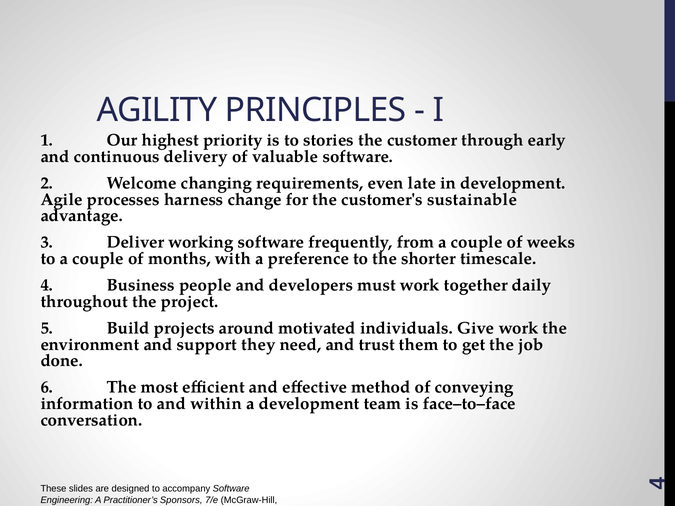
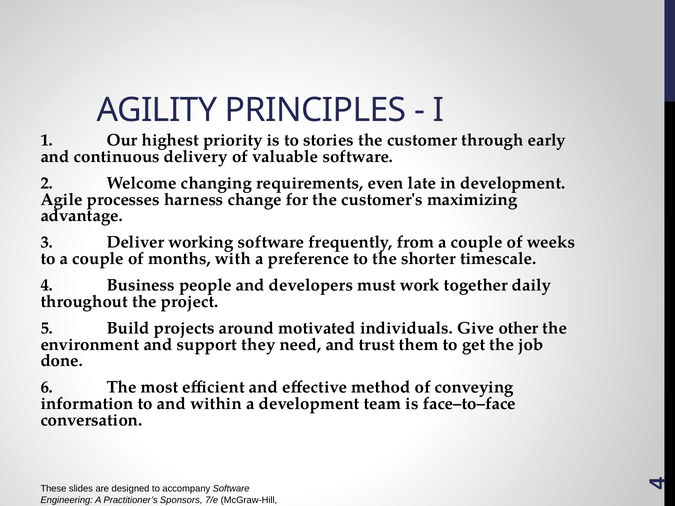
sustainable: sustainable -> maximizing (472, 200)
Give work: work -> other (518, 328)
